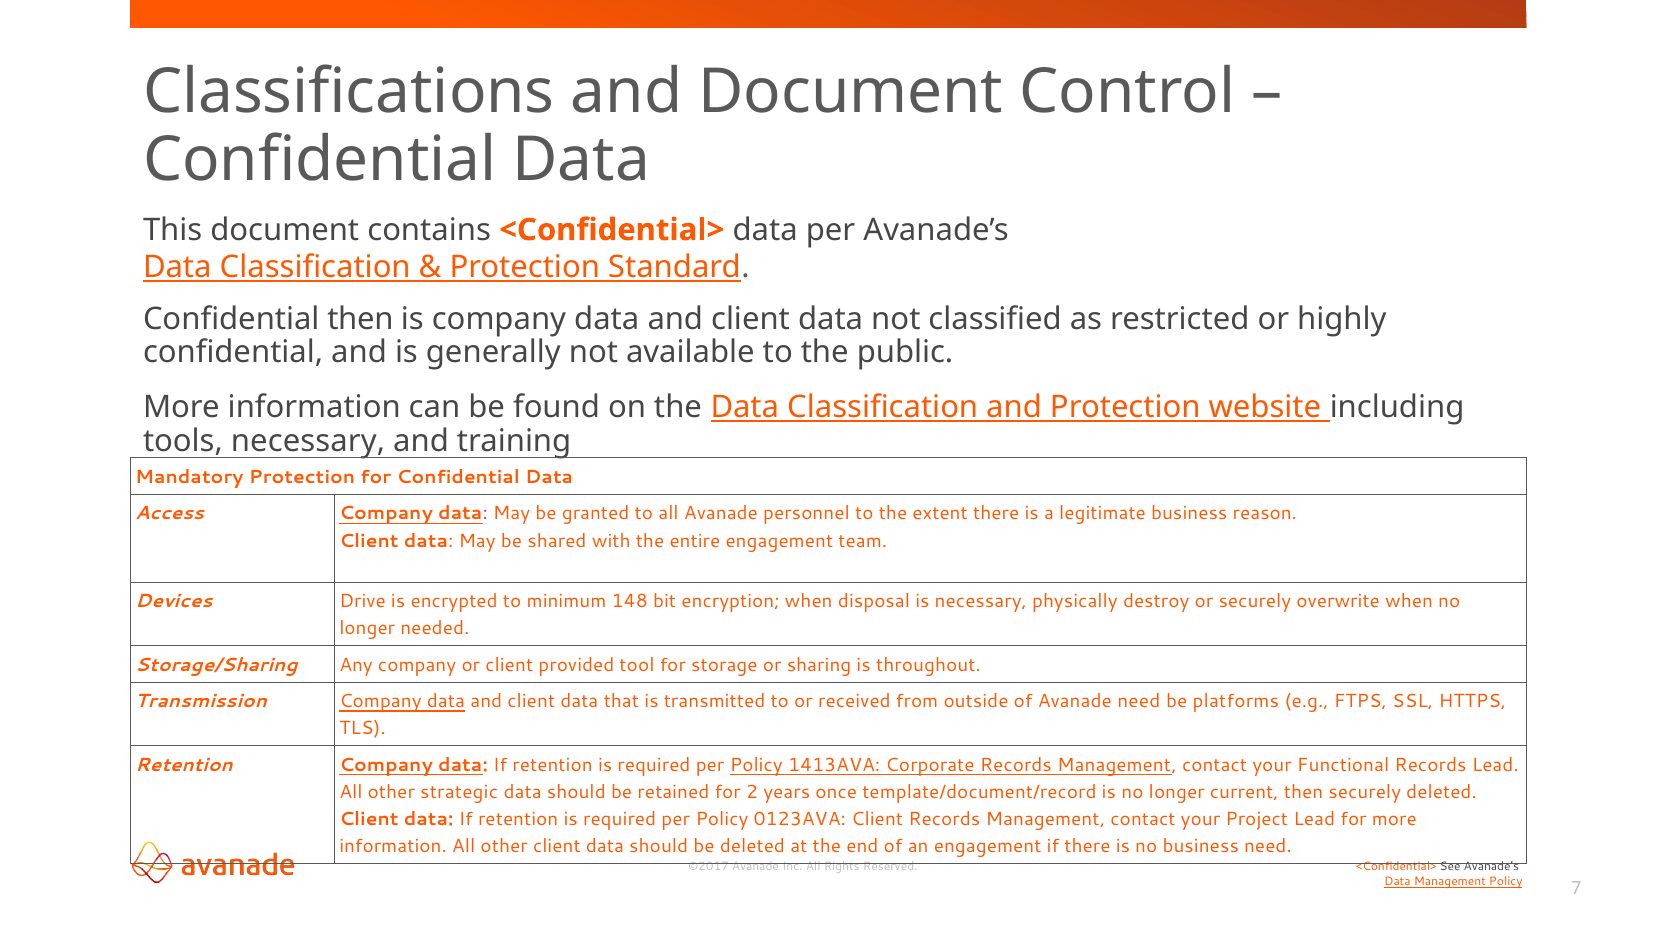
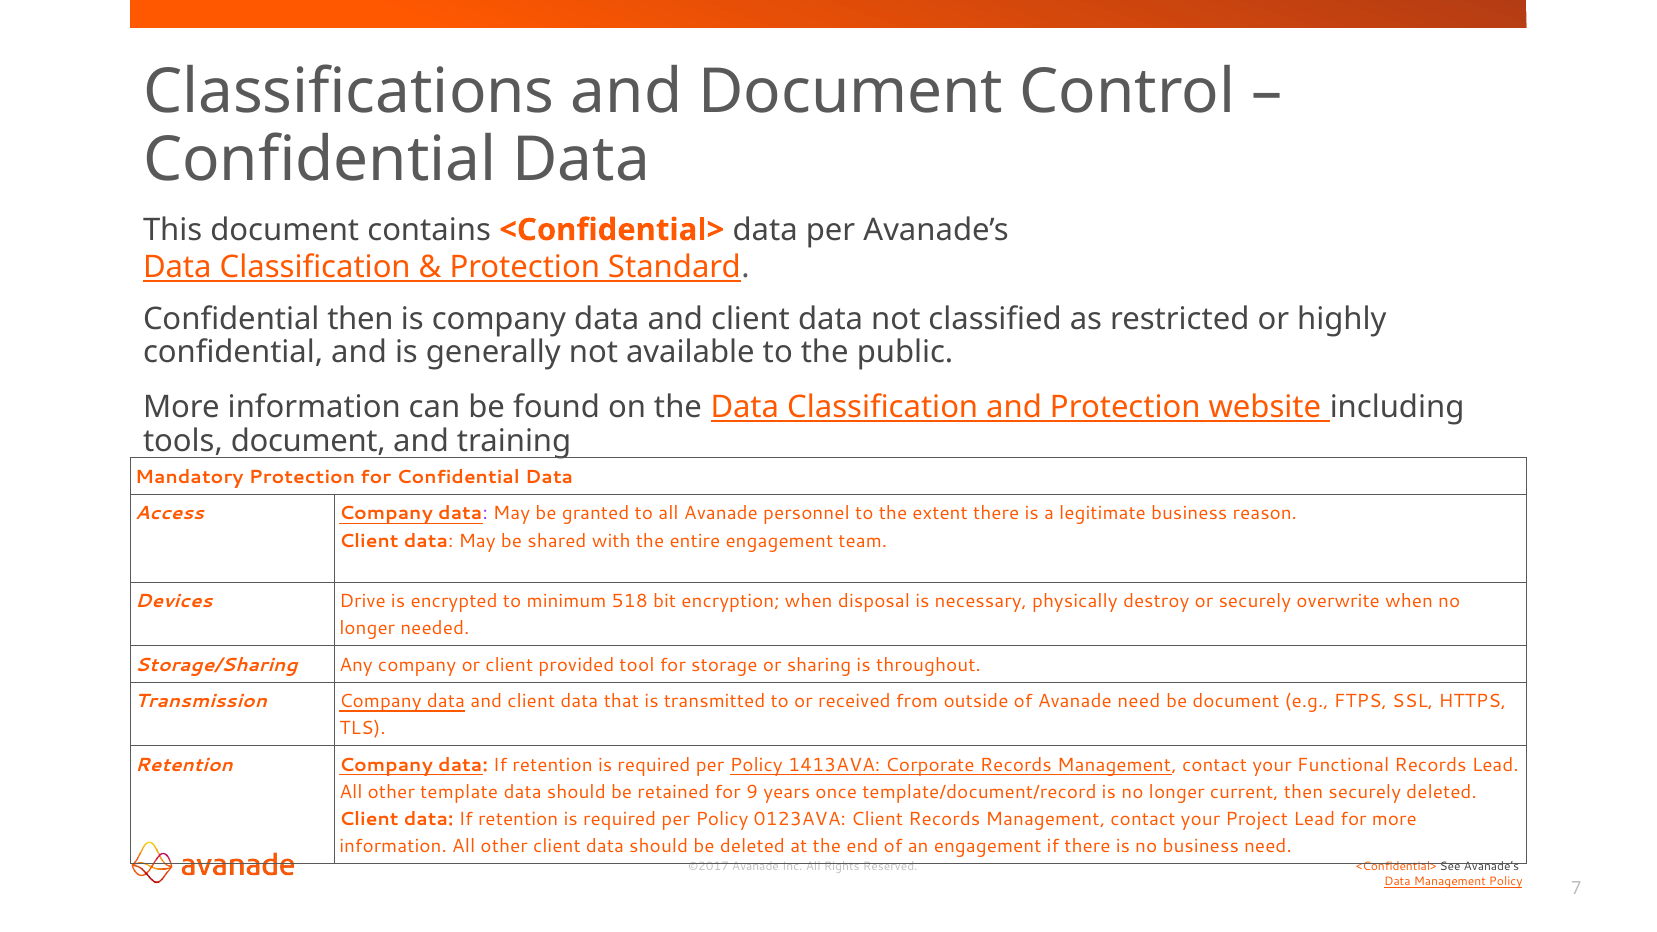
tools necessary: necessary -> document (308, 441)
148: 148 -> 518 (630, 601)
be platforms: platforms -> document (1236, 701)
strategic: strategic -> template (459, 792)
2: 2 -> 9 (752, 792)
